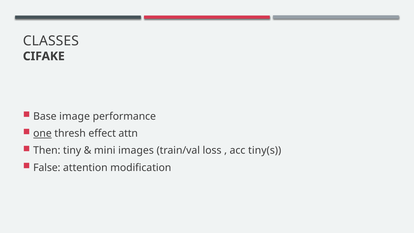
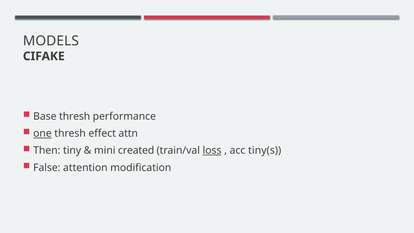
CLASSES: CLASSES -> MODELS (51, 41)
Base image: image -> thresh (75, 116)
images: images -> created (136, 150)
loss underline: none -> present (212, 150)
